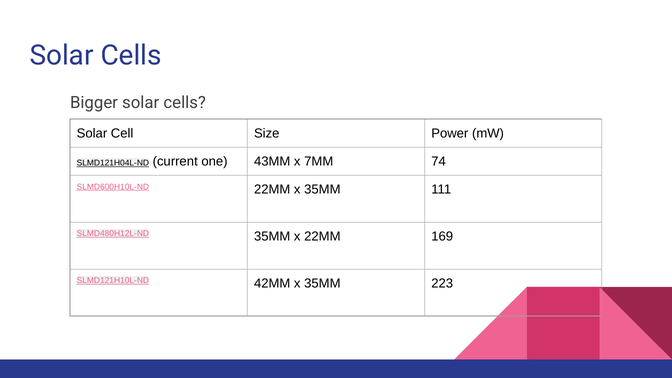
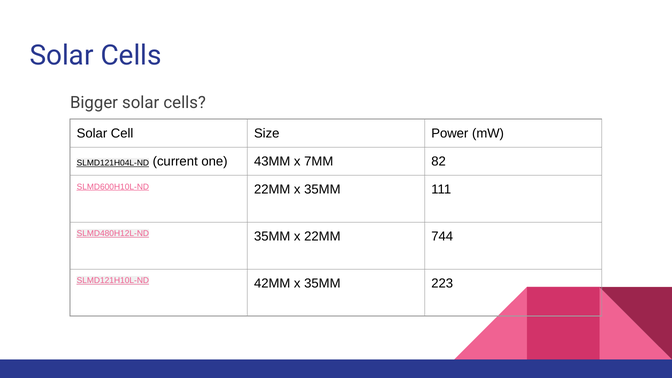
74: 74 -> 82 (439, 161)
169: 169 -> 744 (442, 236)
